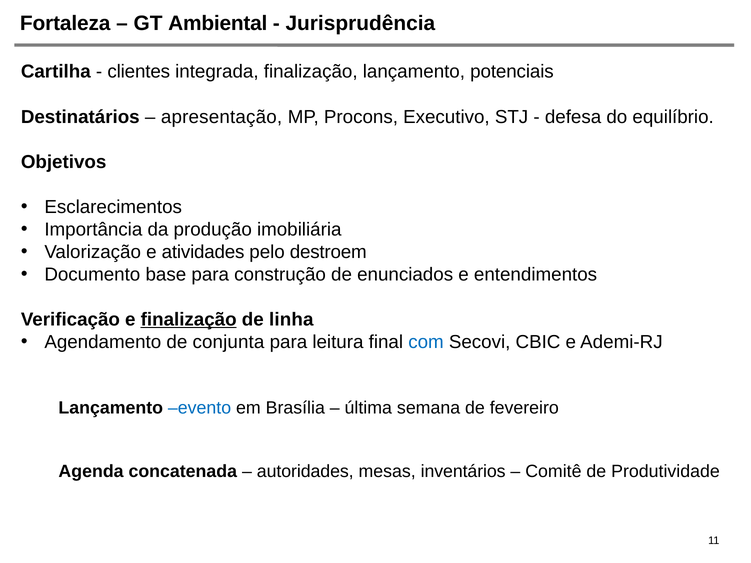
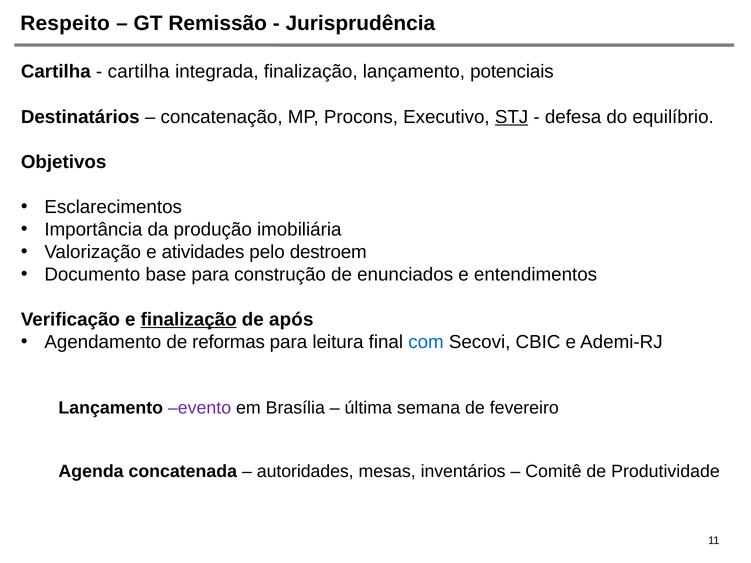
Fortaleza: Fortaleza -> Respeito (65, 23)
Ambiental: Ambiental -> Remissão (218, 23)
clientes: clientes -> cartilha (139, 72)
apresentação: apresentação -> concatenação (222, 117)
STJ underline: none -> present (512, 117)
linha: linha -> após (291, 320)
conjunta: conjunta -> reformas (229, 342)
evento colour: blue -> purple (200, 408)
